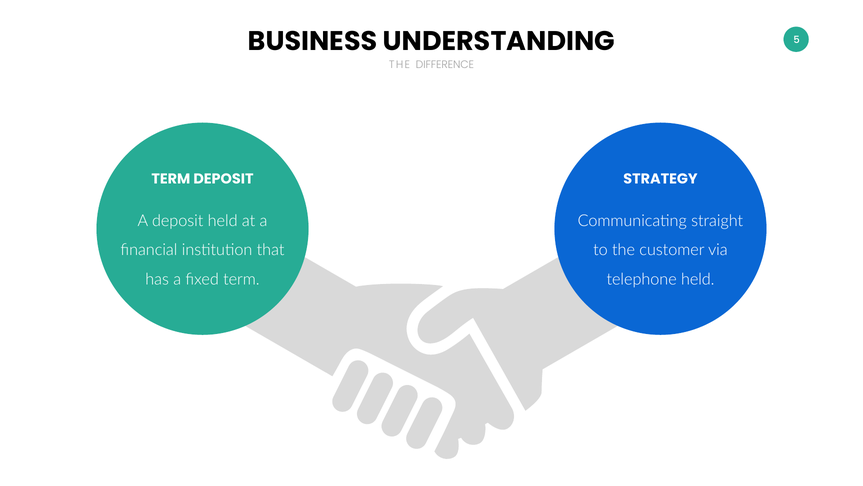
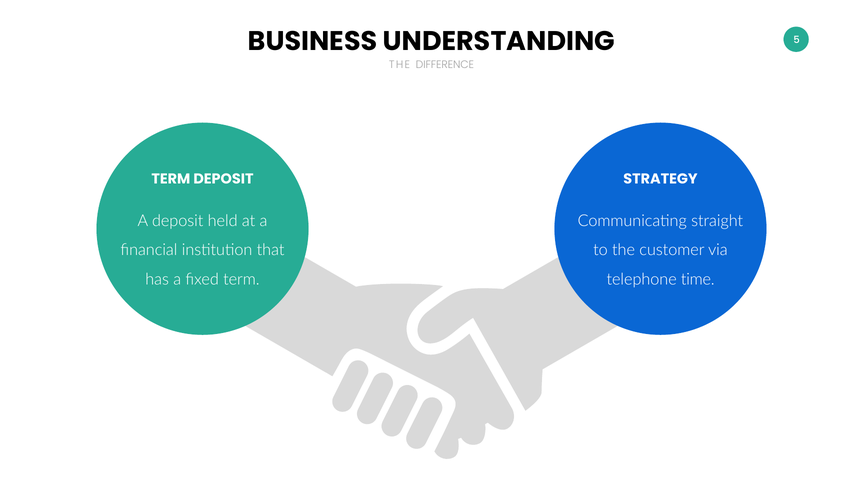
telephone held: held -> time (698, 279)
